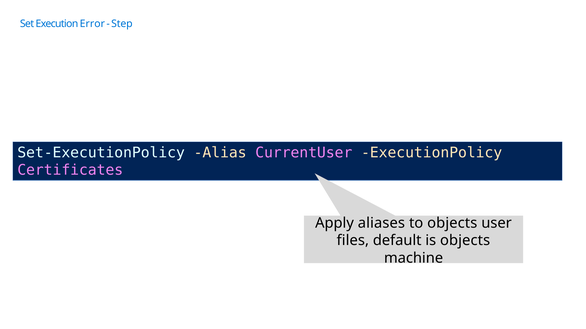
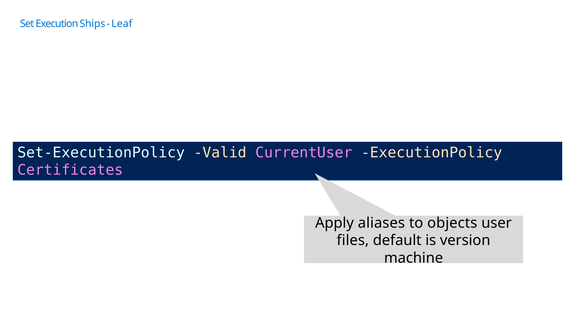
Error: Error -> Ships (92, 24)
Step: Step -> Leaf (122, 24)
Alias: Alias -> Valid (220, 153)
is objects: objects -> version (465, 241)
